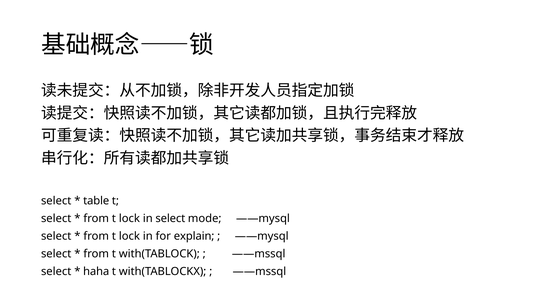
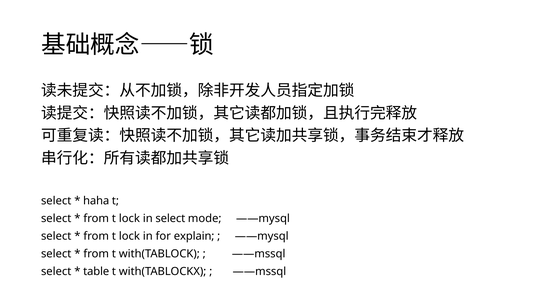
table: table -> haha (96, 201)
haha: haha -> table (96, 272)
